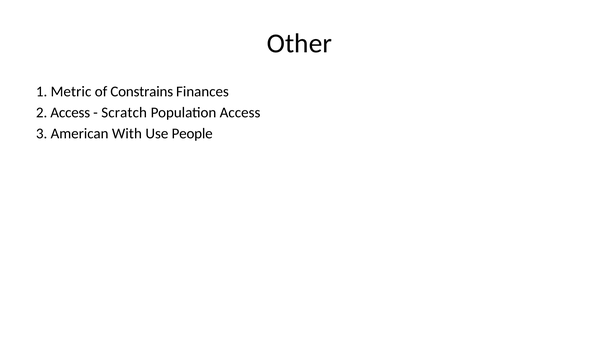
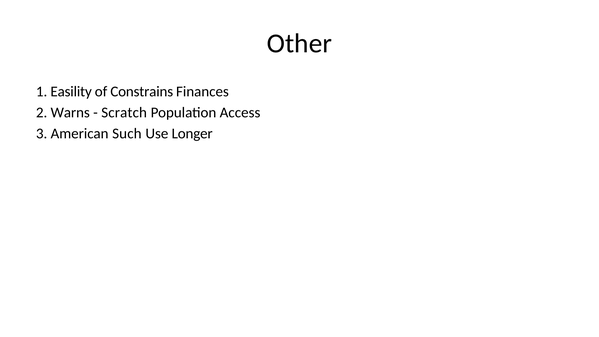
Metric: Metric -> Easility (71, 92)
2 Access: Access -> Warns (70, 113)
With: With -> Such (127, 134)
People: People -> Longer (192, 134)
